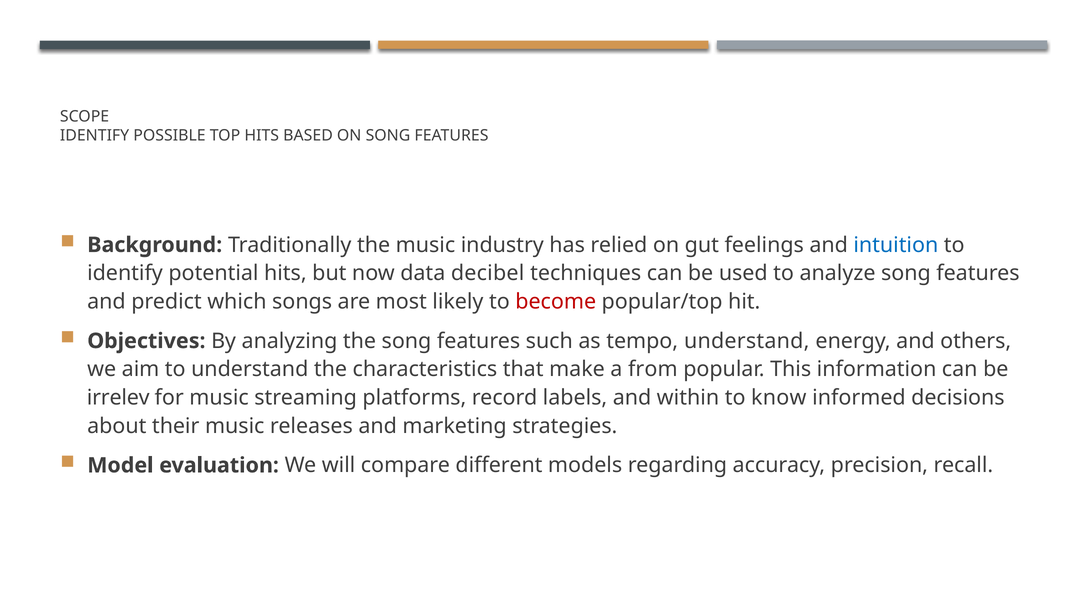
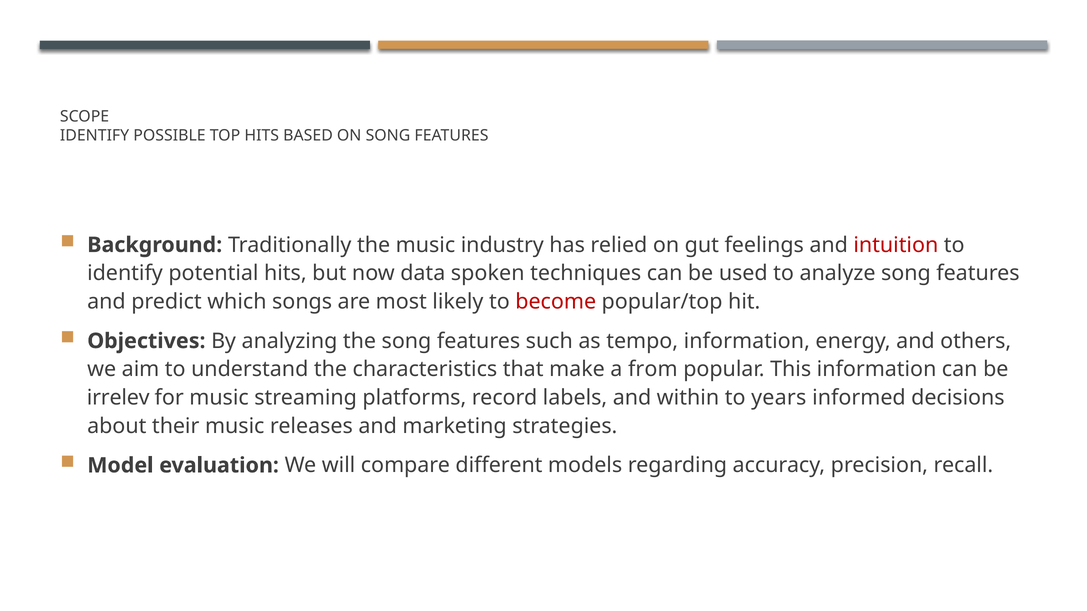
intuition colour: blue -> red (896, 245)
decibel: decibel -> spoken (488, 273)
tempo understand: understand -> information (747, 341)
know: know -> years (779, 398)
